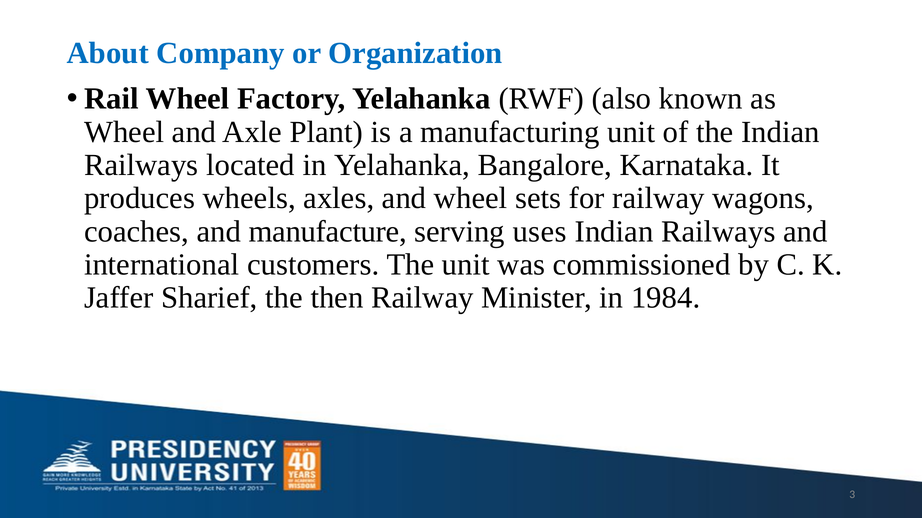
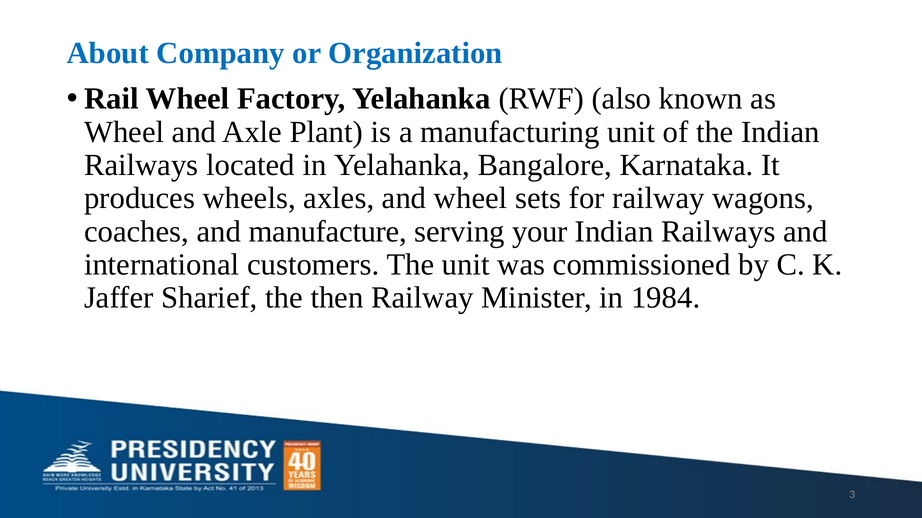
uses: uses -> your (540, 232)
